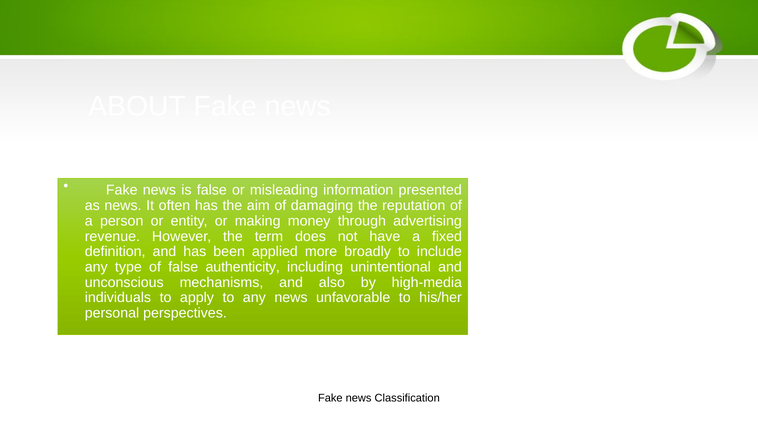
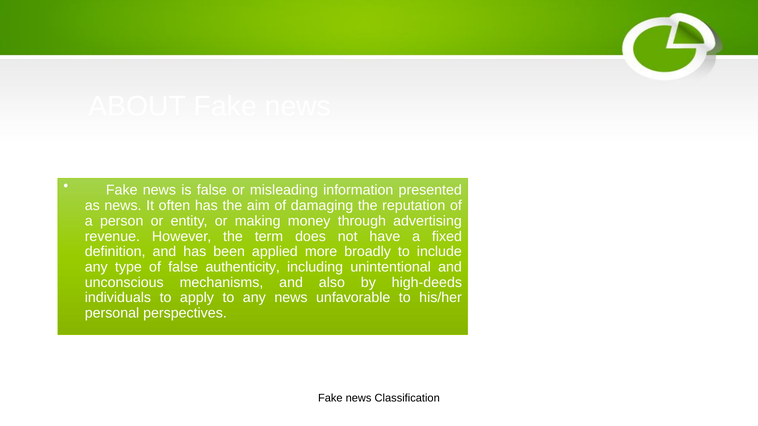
high-media: high-media -> high-deeds (427, 283)
